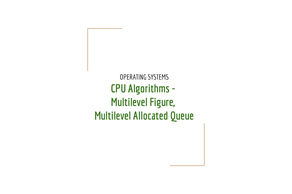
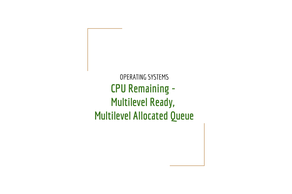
Algorithms: Algorithms -> Remaining (149, 89)
Figure: Figure -> Ready (162, 103)
